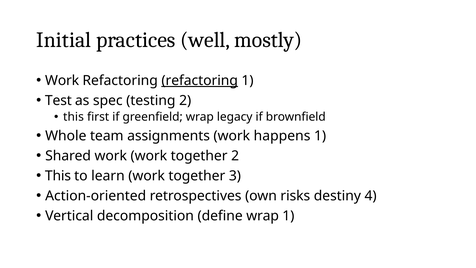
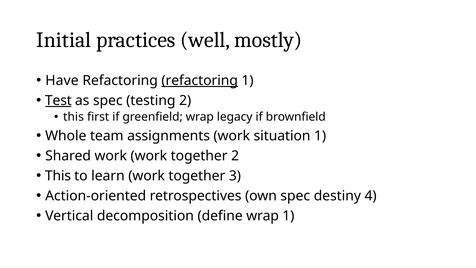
Work: Work -> Have (62, 80)
Test underline: none -> present (58, 100)
happens: happens -> situation (282, 136)
own risks: risks -> spec (295, 196)
